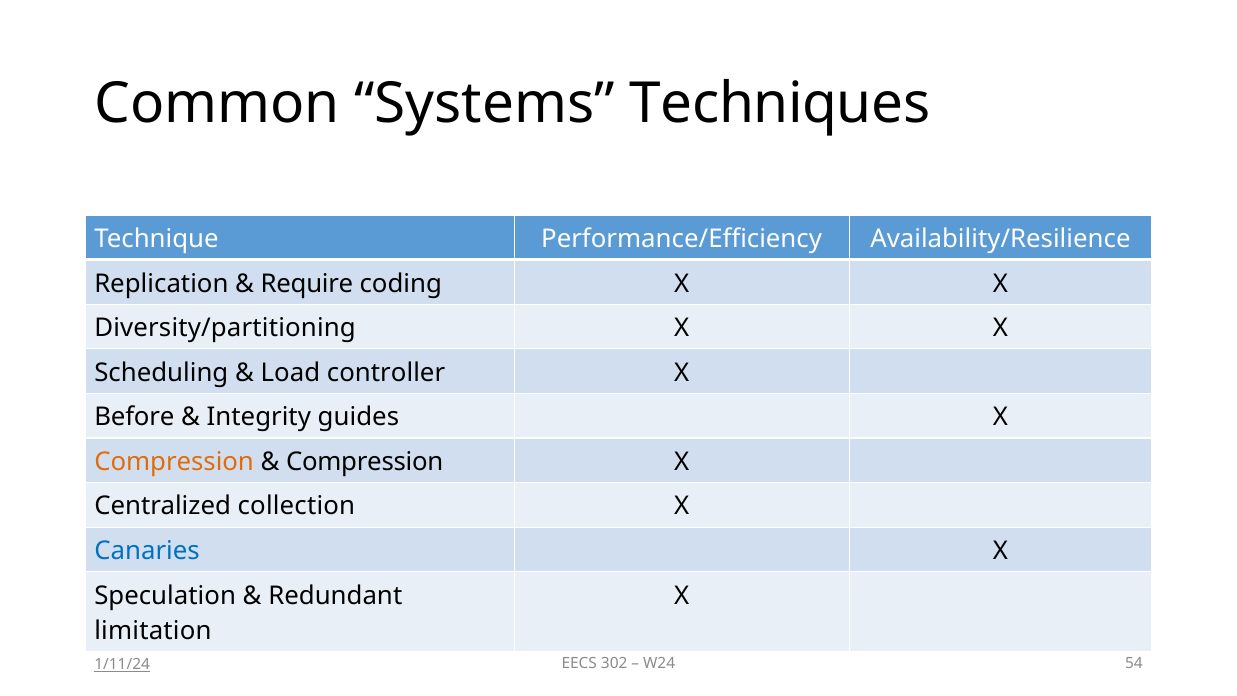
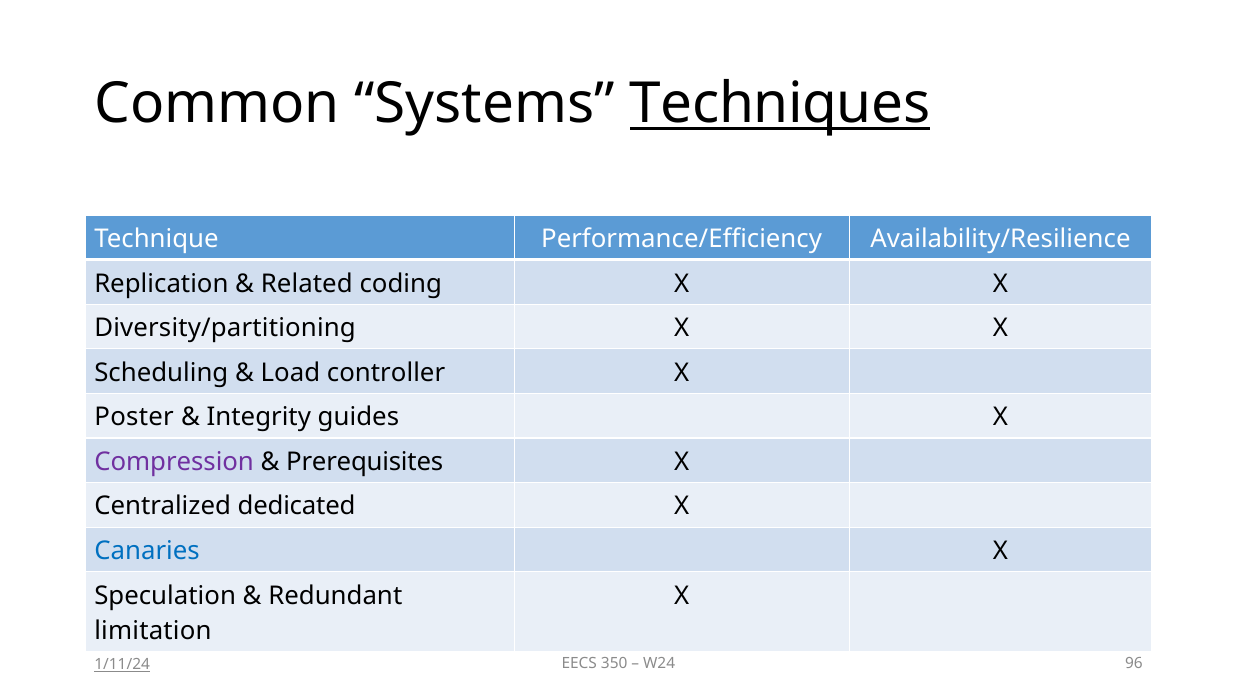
Techniques underline: none -> present (780, 104)
Require: Require -> Related (307, 283)
Before: Before -> Poster (134, 417)
Compression colour: orange -> purple (174, 462)
Compression: Compression -> Prerequisites (365, 462)
collection: collection -> dedicated (297, 506)
302: 302 -> 350 (614, 663)
54: 54 -> 96 (1134, 663)
